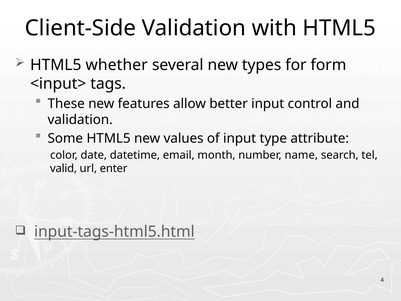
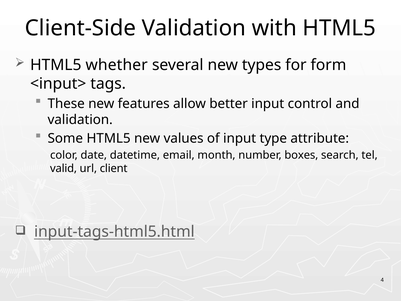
name: name -> boxes (301, 155)
enter: enter -> client (114, 168)
